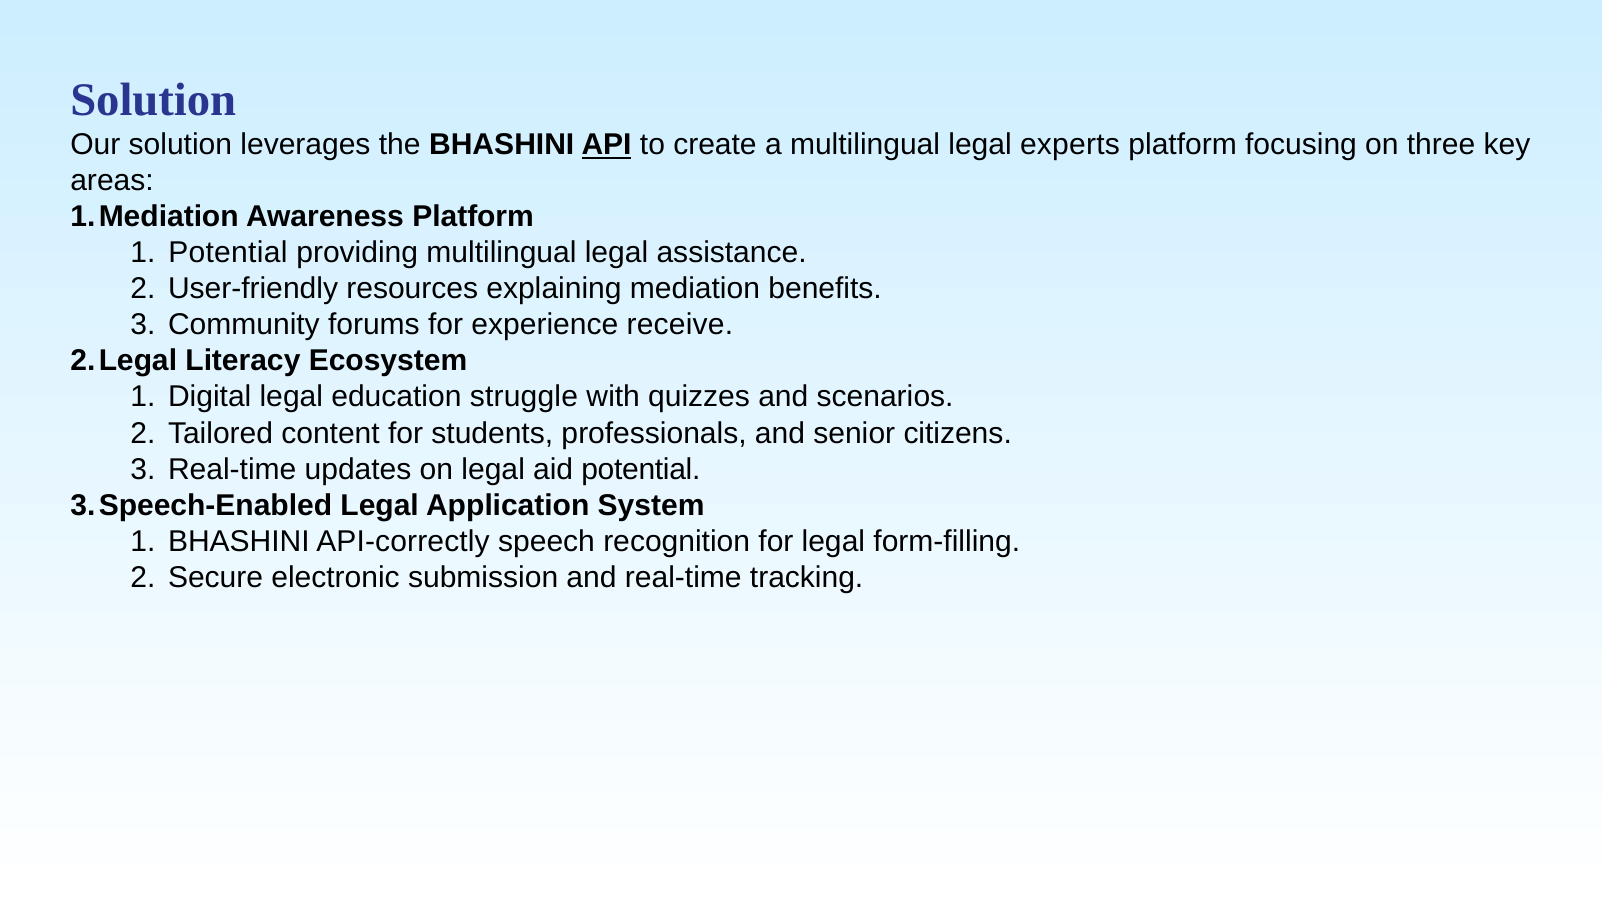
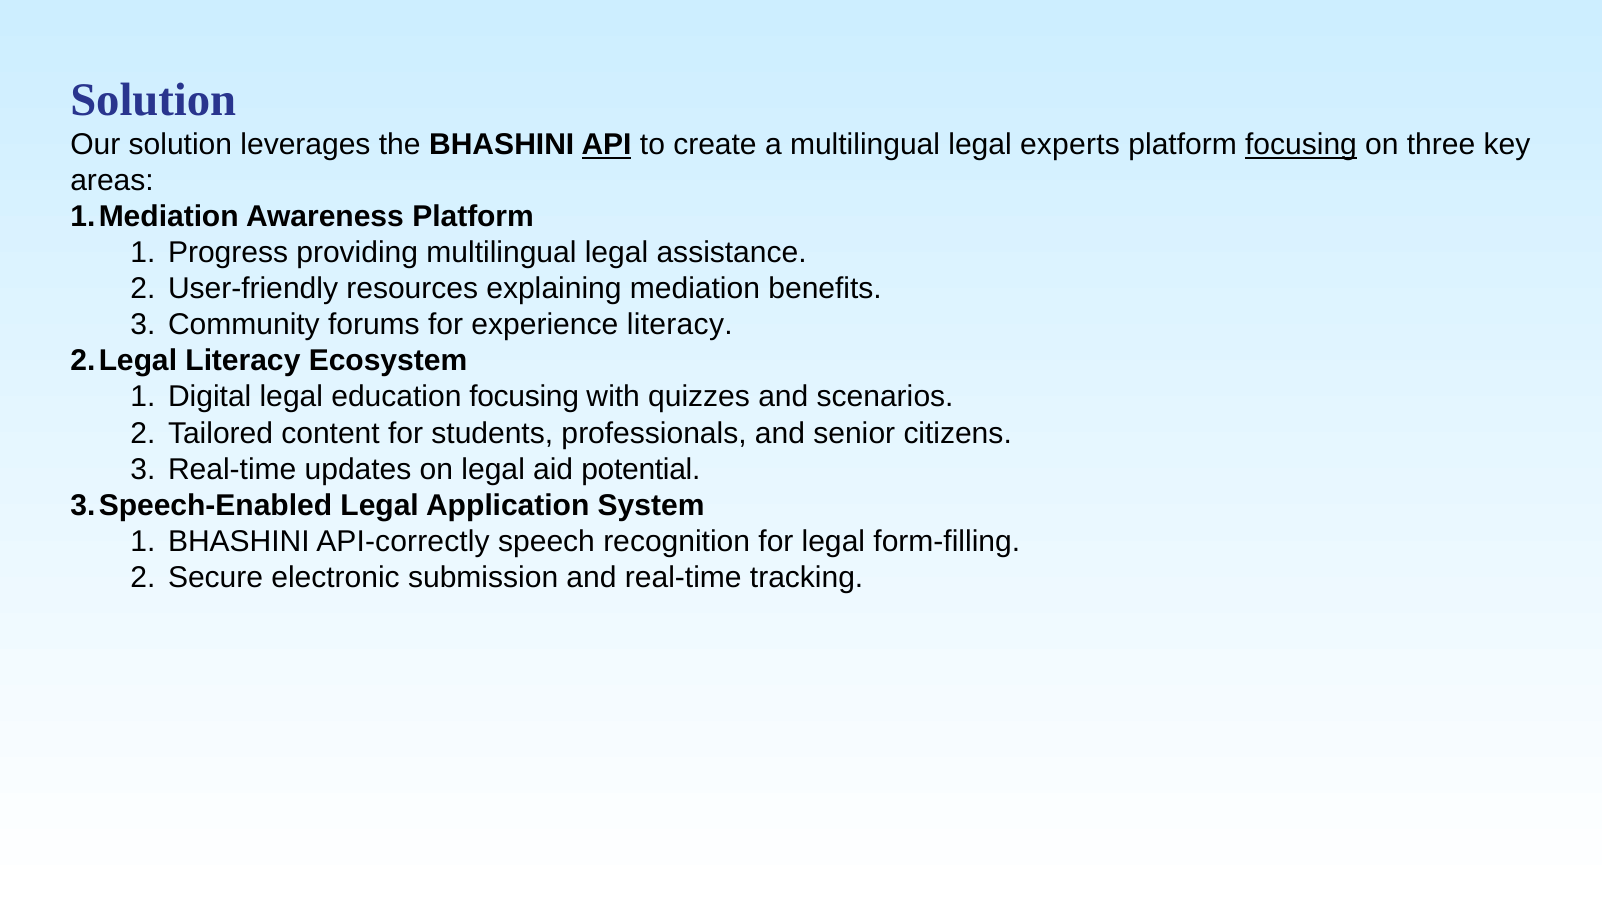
focusing underline: none -> present (1301, 145)
Potential: Potential -> Progress (228, 253)
experience receive: receive -> literacy (680, 325)
education struggle: struggle -> focusing (524, 397)
